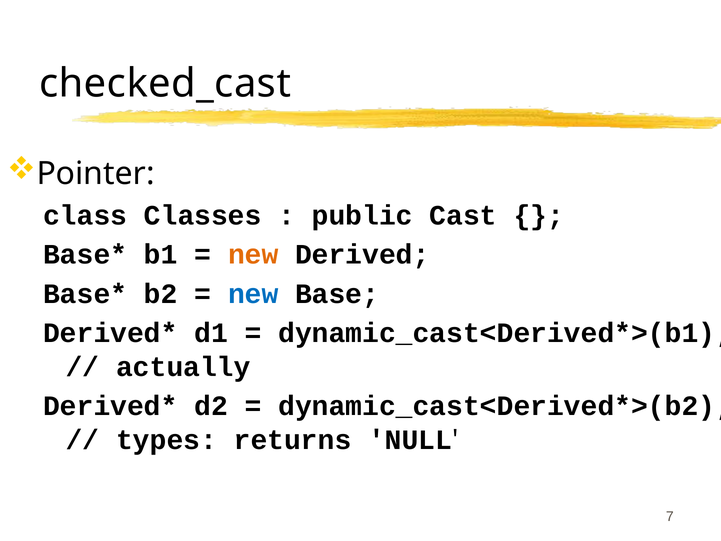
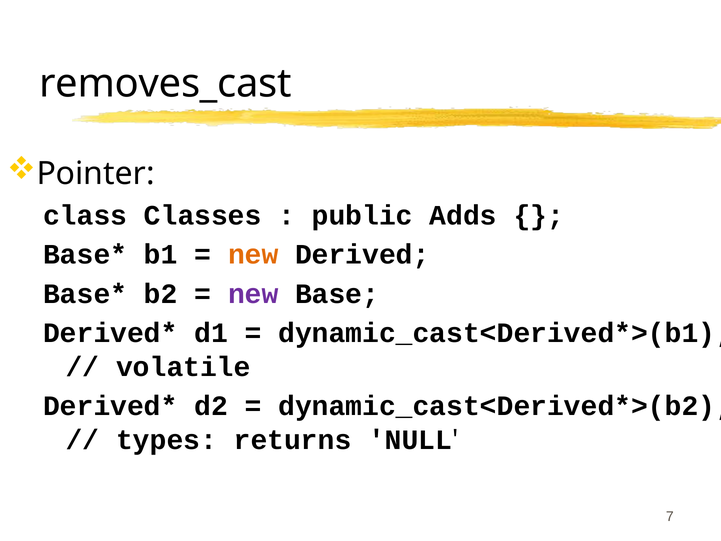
checked_cast: checked_cast -> removes_cast (165, 83)
Cast: Cast -> Adds (463, 215)
new colour: blue -> purple (253, 294)
actually: actually -> volatile (183, 367)
